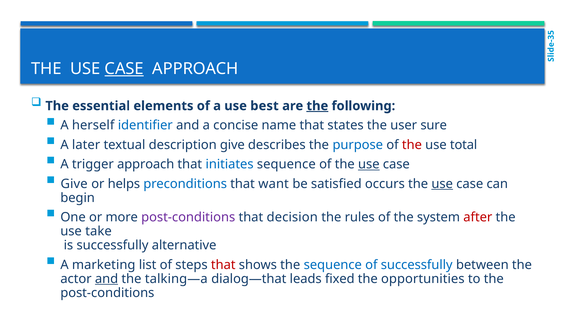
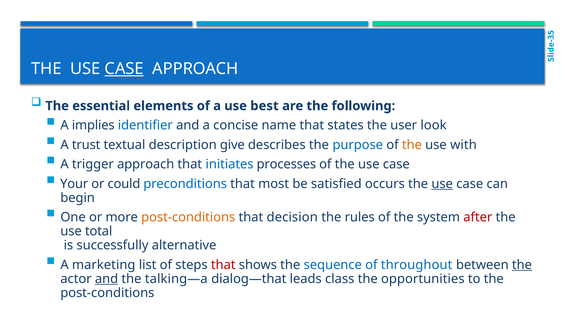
the underline: present -> none (317, 106)
herself: herself -> implies (93, 125)
sure: sure -> look (434, 125)
later: later -> trust (86, 145)
the colour: red -> orange (412, 145)
total: total -> with (463, 145)
initiates sequence: sequence -> processes (286, 164)
use underline: present -> none (369, 164)
Give: Give -> Your (74, 184)
helps: helps -> could (124, 184)
want: want -> most (274, 184)
post-conditions colour: purple -> orange (188, 217)
take: take -> total (99, 231)
of successfully: successfully -> throughout (417, 265)
the underline: none -> present (522, 265)
fixed: fixed -> class (340, 279)
